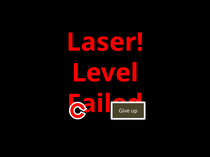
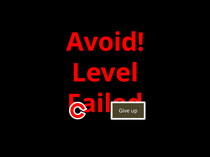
Laser: Laser -> Avoid (105, 42)
